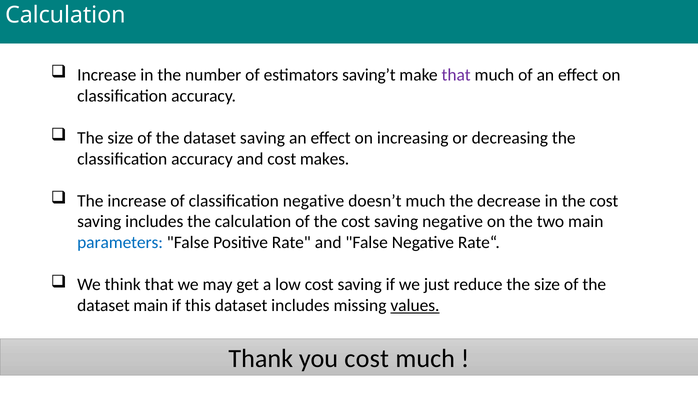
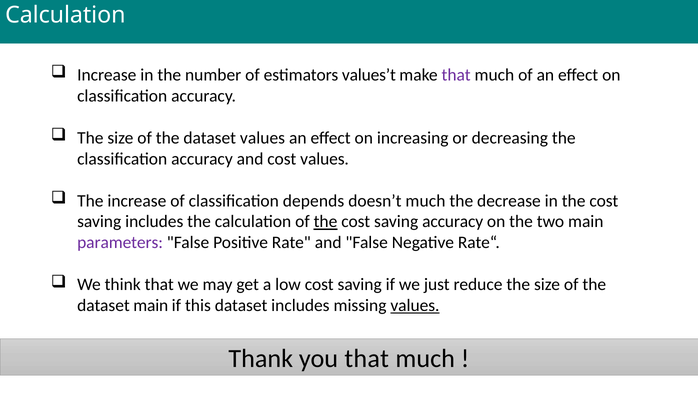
saving’t: saving’t -> values’t (369, 75)
dataset saving: saving -> values (263, 138)
cost makes: makes -> values (325, 159)
classification negative: negative -> depends (314, 201)
the underline: none -> present (325, 222)
saving negative: negative -> accuracy (453, 222)
parameters colour: blue -> purple (120, 242)
you cost: cost -> that (367, 358)
